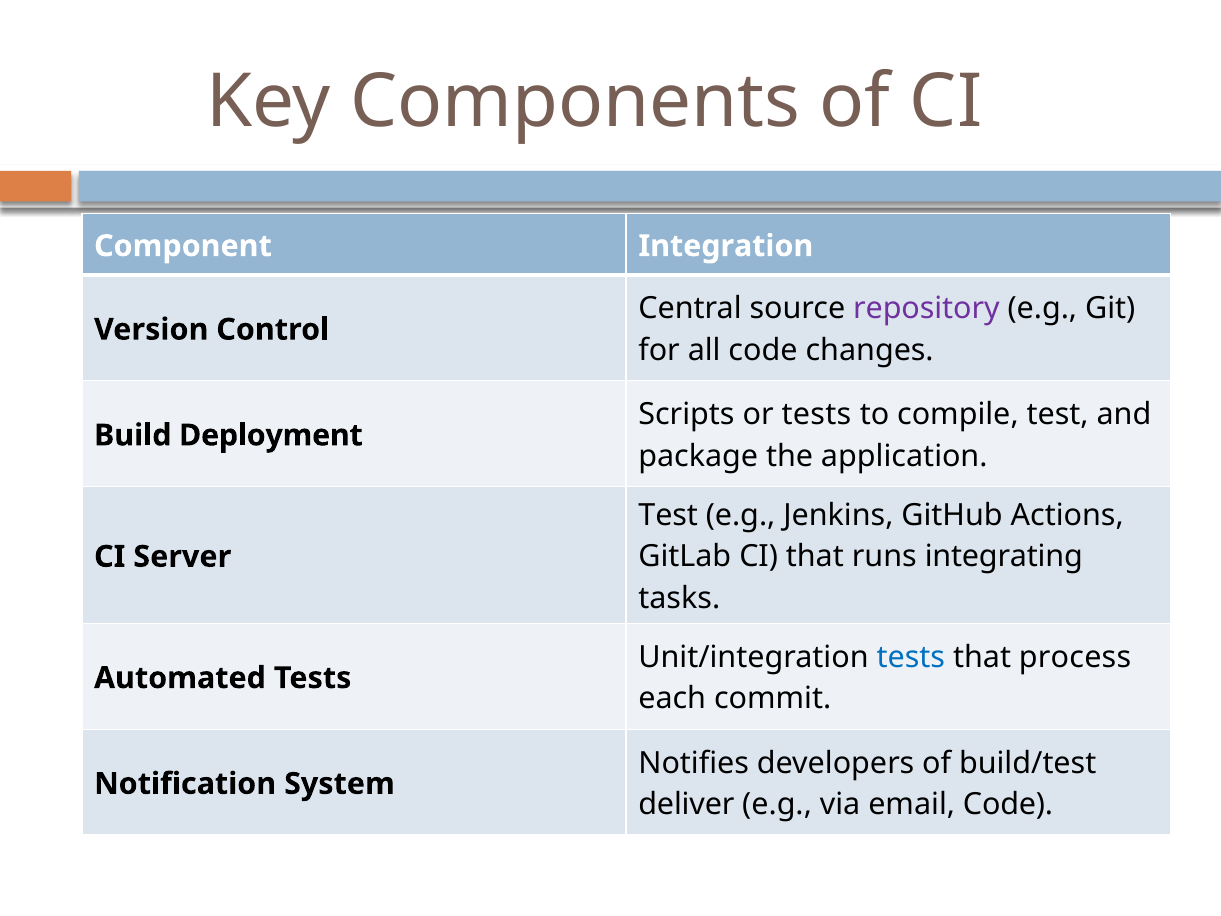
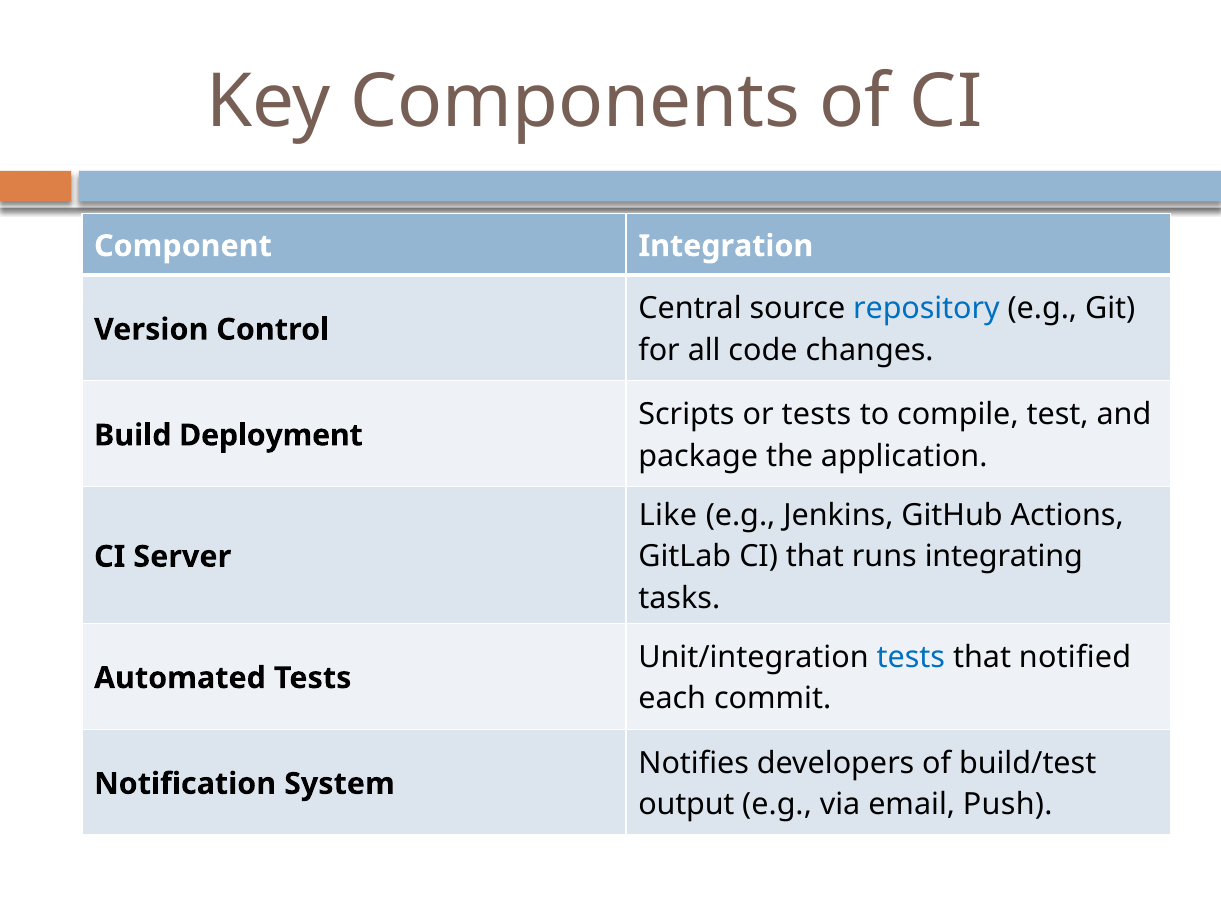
repository colour: purple -> blue (926, 309)
Test: Test -> Like (668, 515)
process: process -> notified (1075, 657)
deliver: deliver -> output (686, 804)
email Code: Code -> Push (1008, 804)
